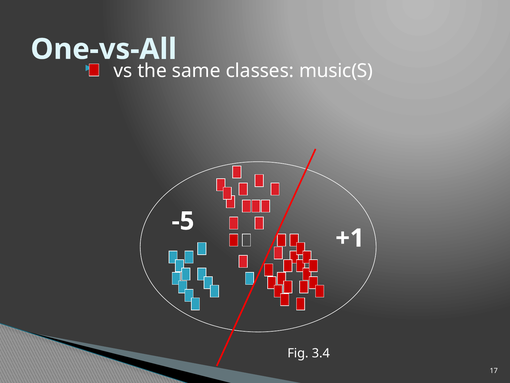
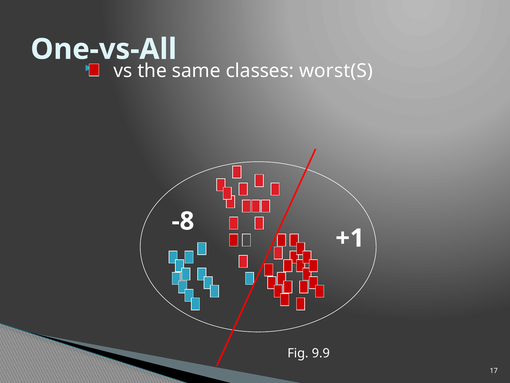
music(S: music(S -> worst(S (336, 71)
-5: -5 -> -8 (183, 221)
3.4: 3.4 -> 9.9 (321, 353)
